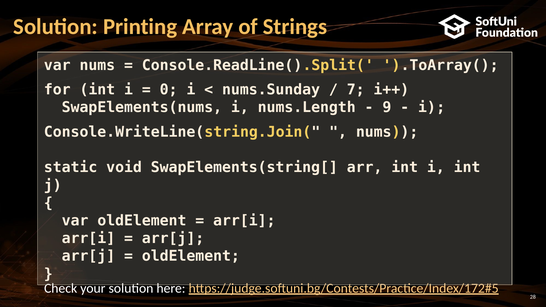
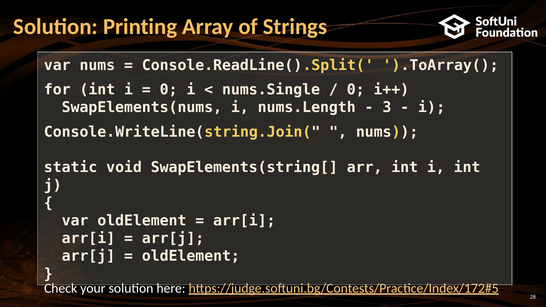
nums.Sunday: nums.Sunday -> nums.Single (271, 90)
7: 7 -> 0 (356, 90)
9: 9 -> 3 (387, 108)
